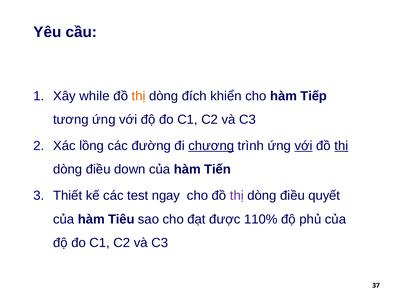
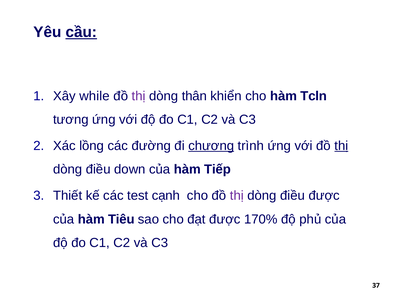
cầu underline: none -> present (81, 32)
thị colour: orange -> purple (139, 96)
đích: đích -> thân (194, 96)
Tiếp: Tiếp -> Tcln (314, 96)
với underline: present -> none (304, 146)
Tiến: Tiến -> Tiếp (217, 169)
ngay: ngay -> cạnh (166, 195)
điều quyết: quyết -> được (324, 195)
110%: 110% -> 170% (261, 219)
